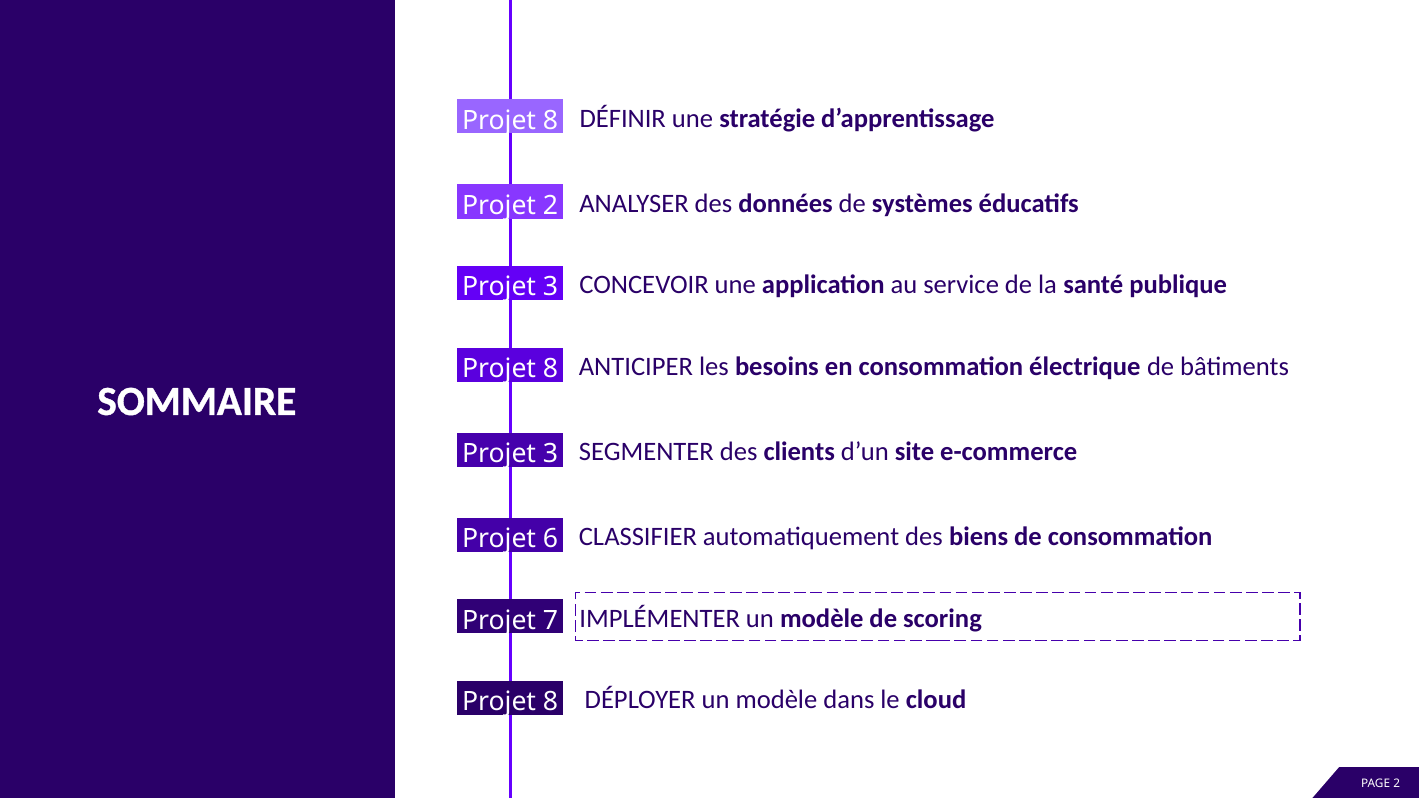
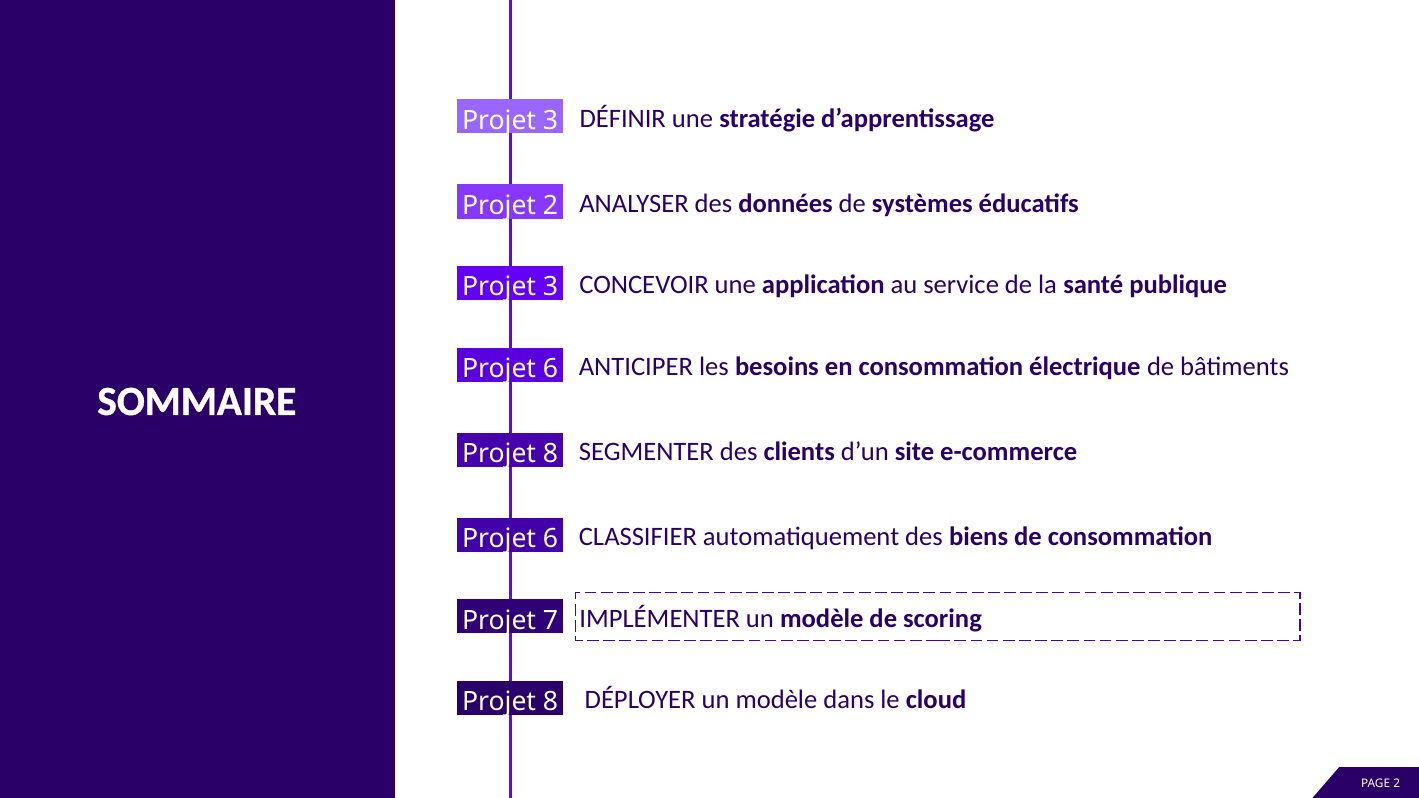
8: 8 -> 3 (551, 120)
8: 8 -> 6 (551, 369)
3: 3 -> 8 (551, 454)
